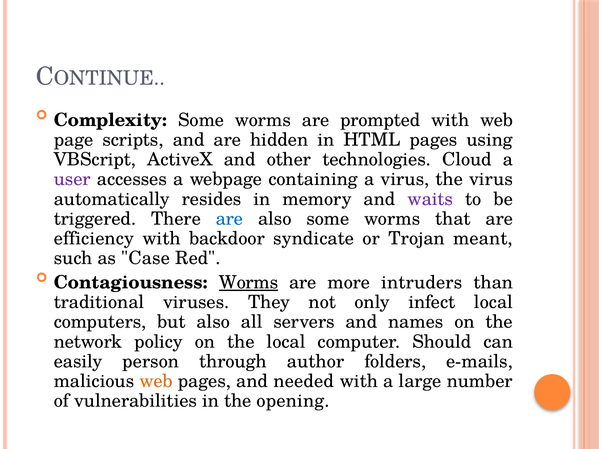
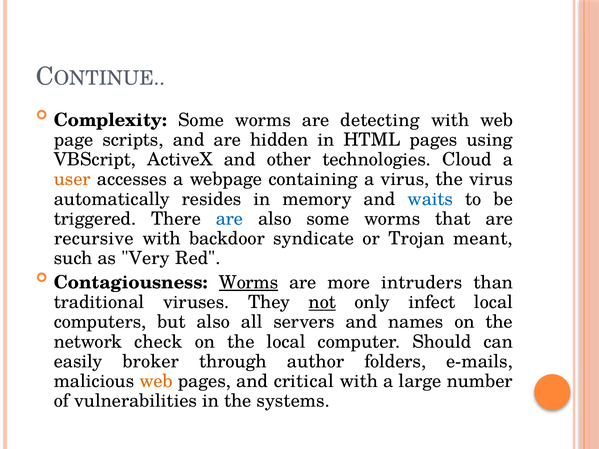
prompted: prompted -> detecting (380, 120)
user colour: purple -> orange (72, 179)
waits colour: purple -> blue (430, 199)
efficiency: efficiency -> recursive (94, 239)
Case: Case -> Very (146, 258)
not underline: none -> present (322, 302)
policy: policy -> check (158, 342)
person: person -> broker (151, 362)
needed: needed -> critical (304, 381)
opening: opening -> systems (293, 401)
